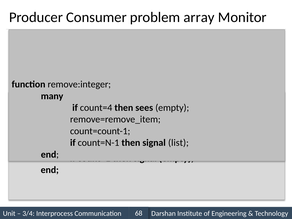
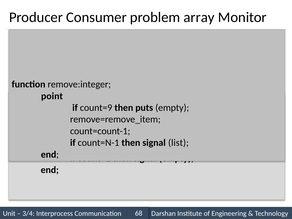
many: many -> point (52, 96)
count=4: count=4 -> count=9 (96, 108)
sees: sees -> puts (144, 108)
